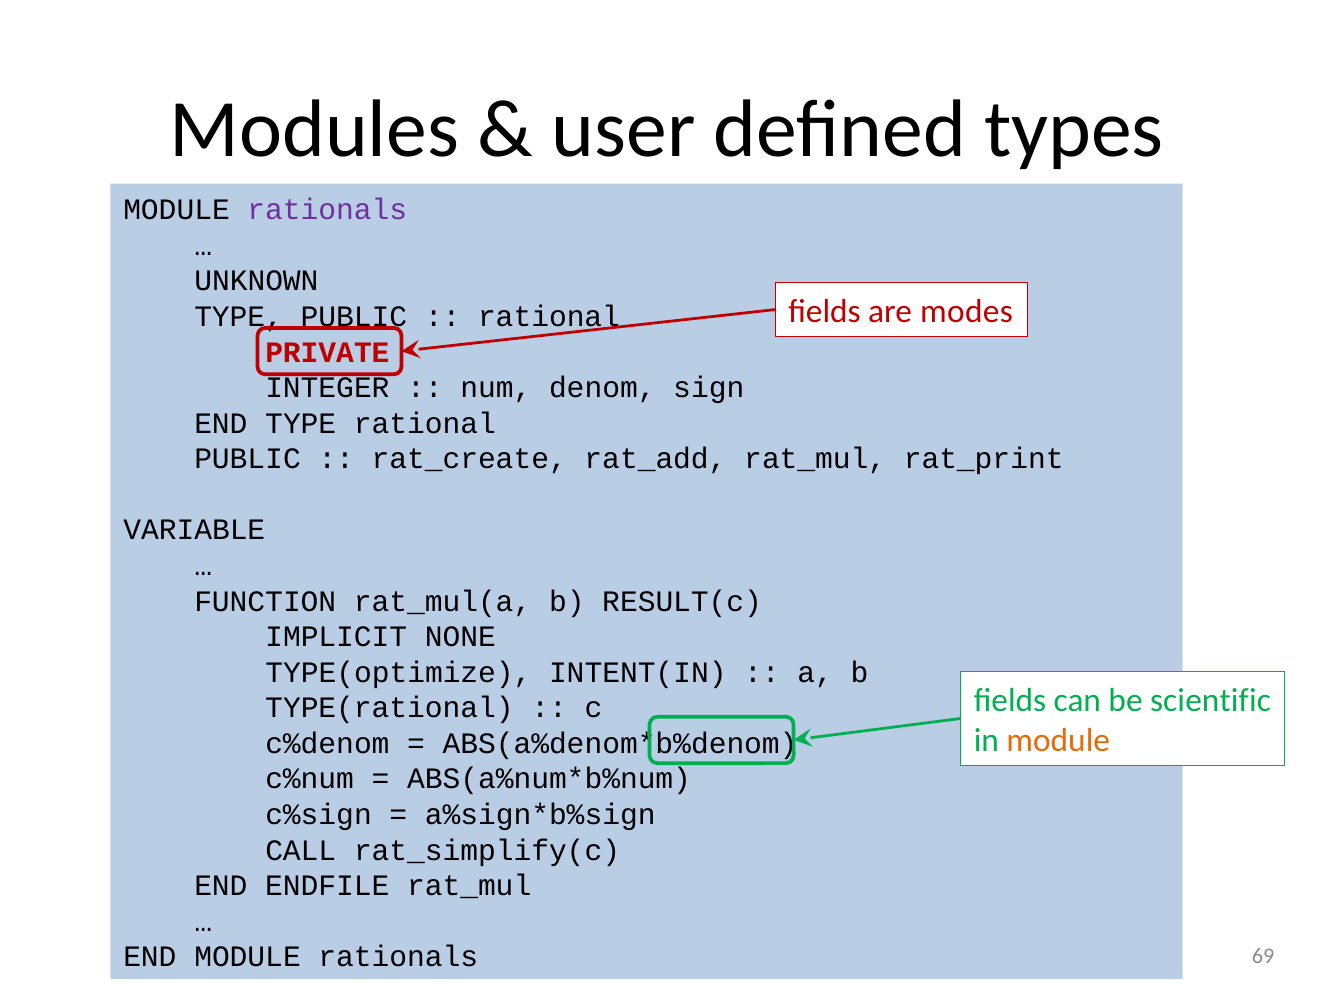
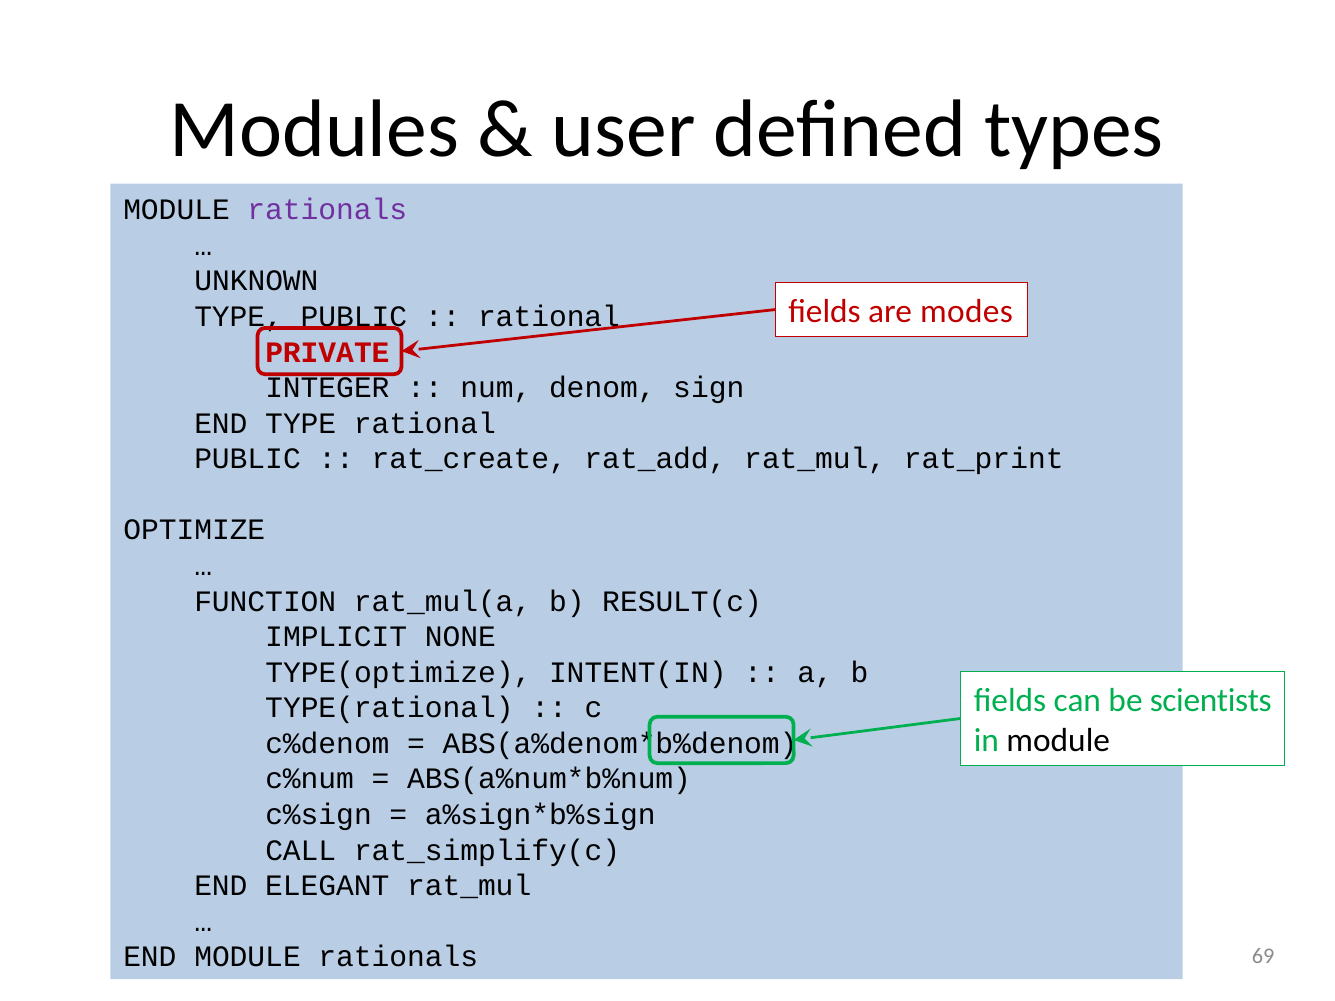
VARIABLE: VARIABLE -> OPTIMIZE (194, 530)
scientific: scientific -> scientists (1211, 701)
module colour: orange -> black (1058, 741)
ENDFILE: ENDFILE -> ELEGANT (327, 886)
